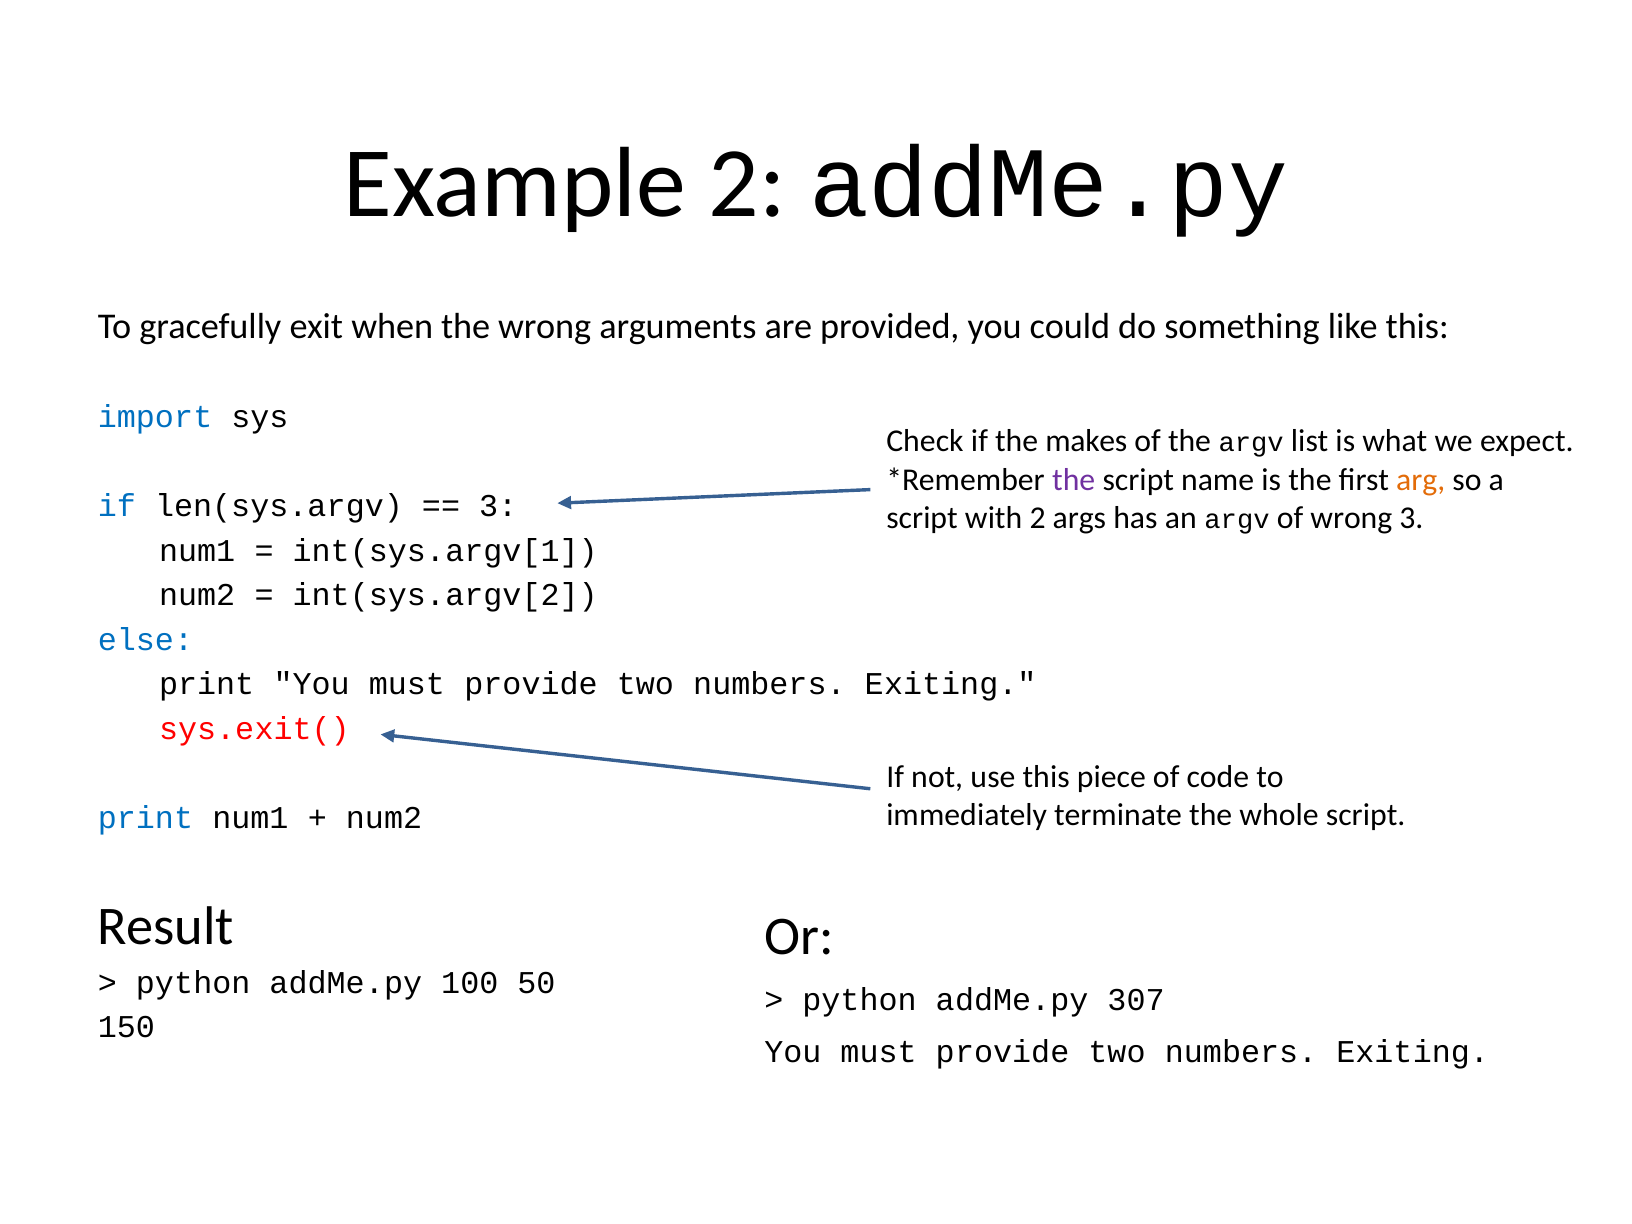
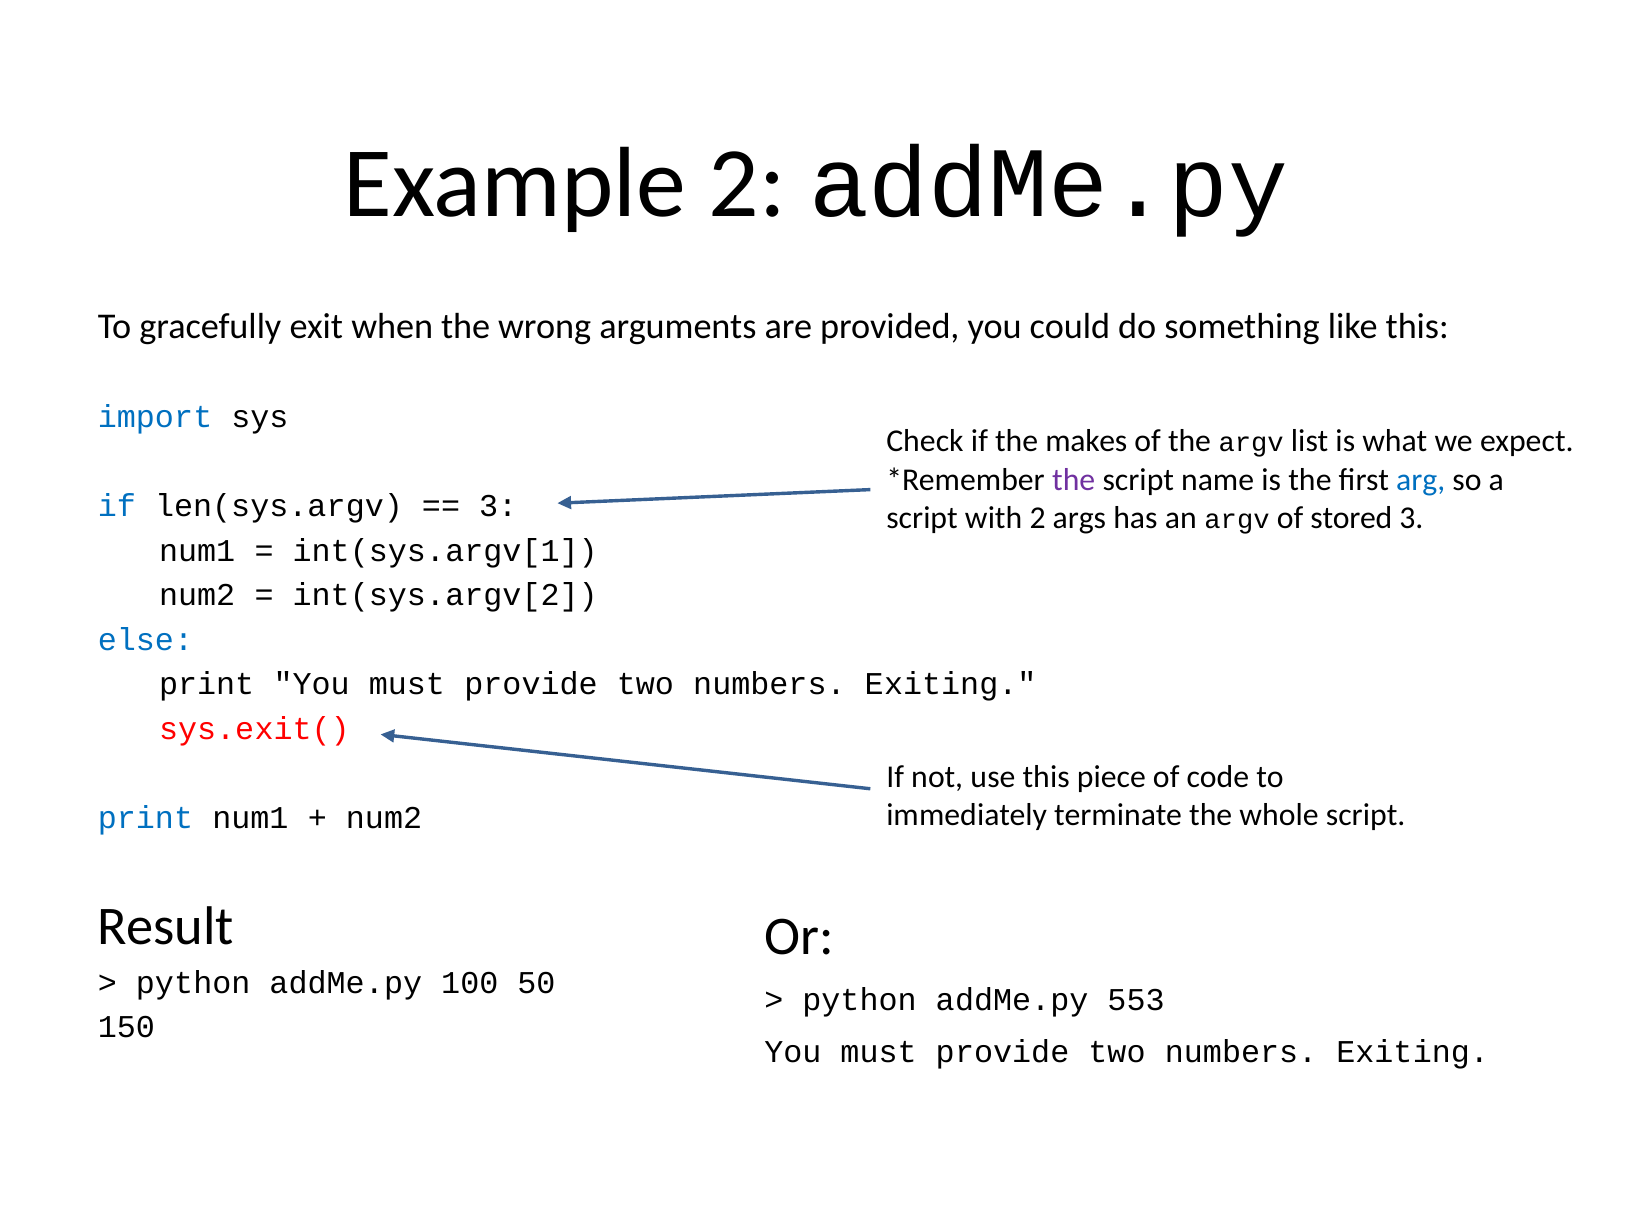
arg colour: orange -> blue (1421, 480)
of wrong: wrong -> stored (1351, 518)
307: 307 -> 553 (1136, 1000)
